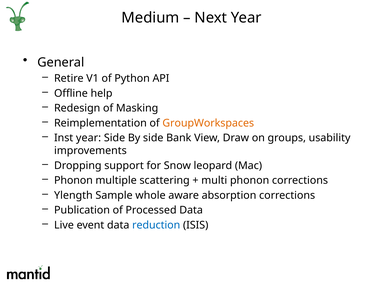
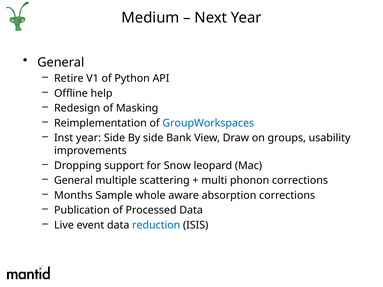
GroupWorkspaces colour: orange -> blue (208, 123)
Phonon: Phonon -> General (73, 181)
Ylength: Ylength -> Months (73, 195)
